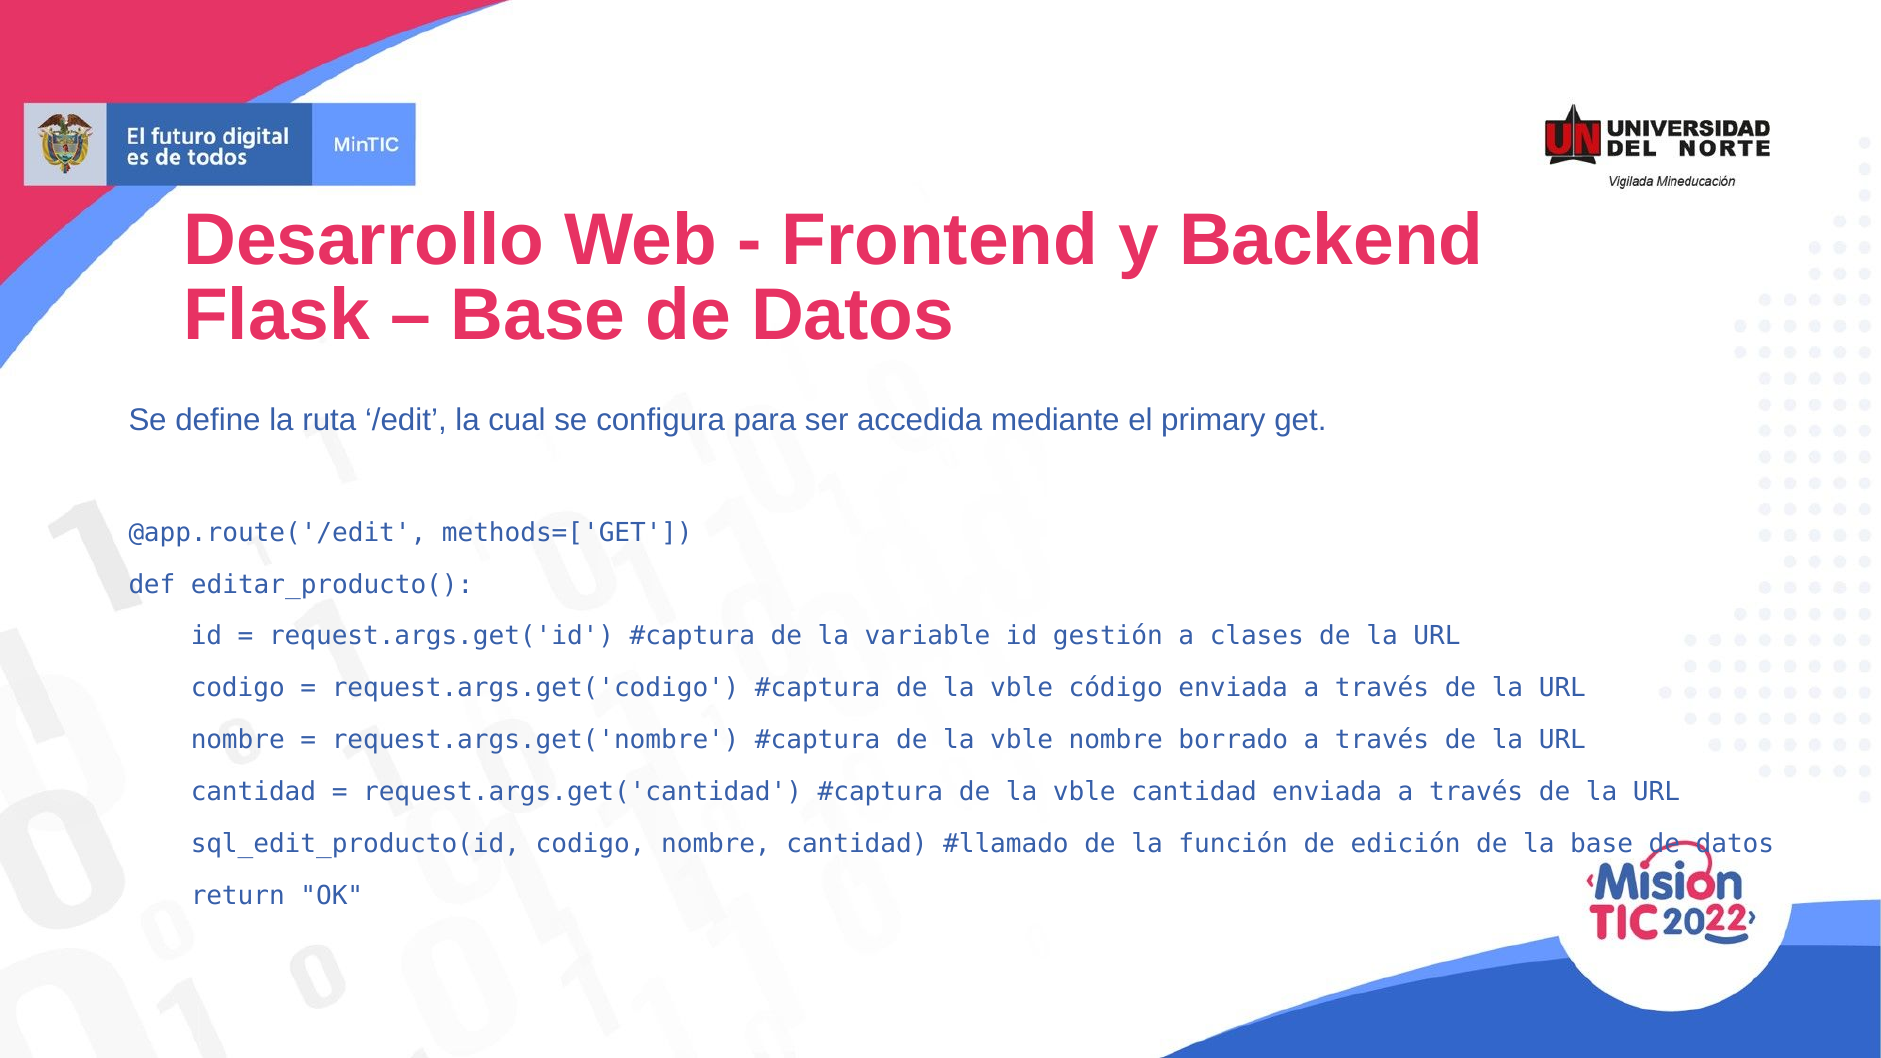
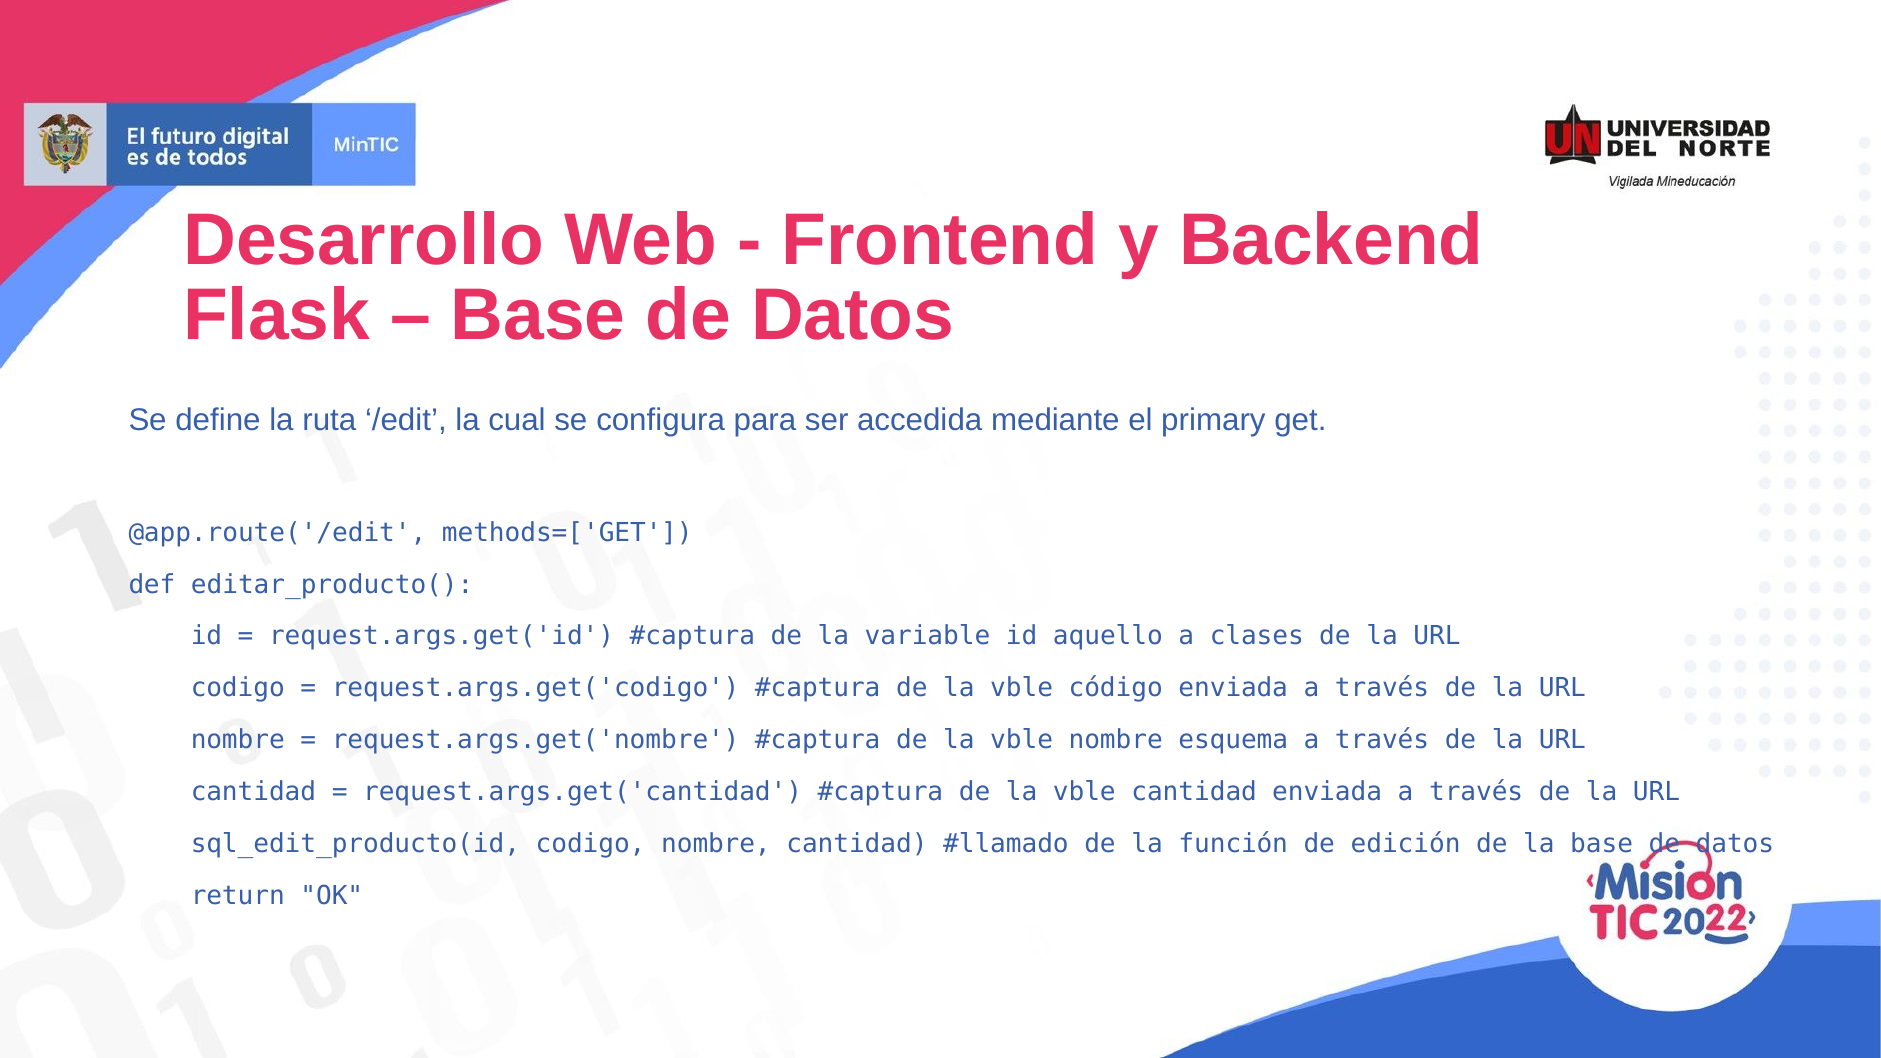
gestión: gestión -> aquello (1108, 636)
borrado: borrado -> esquema (1233, 740)
